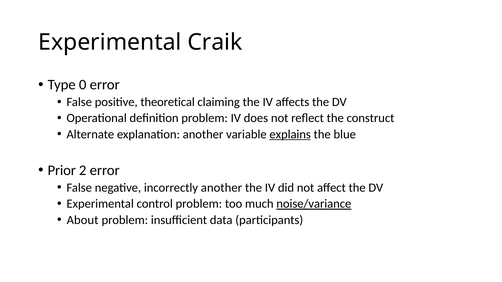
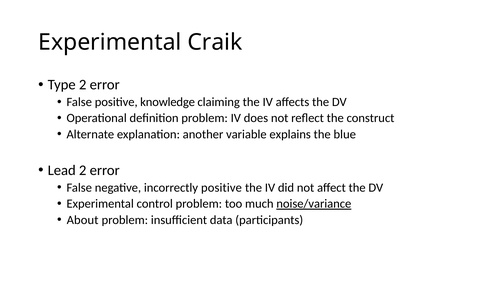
Type 0: 0 -> 2 (83, 85)
theoretical: theoretical -> knowledge (168, 102)
explains underline: present -> none (290, 134)
Prior: Prior -> Lead (62, 171)
incorrectly another: another -> positive (221, 188)
